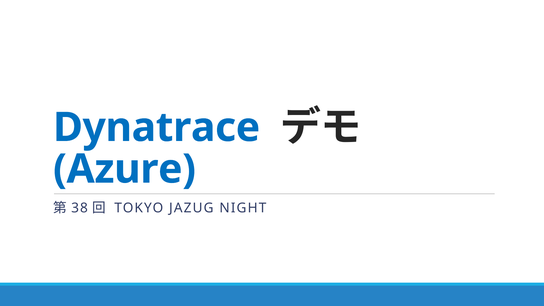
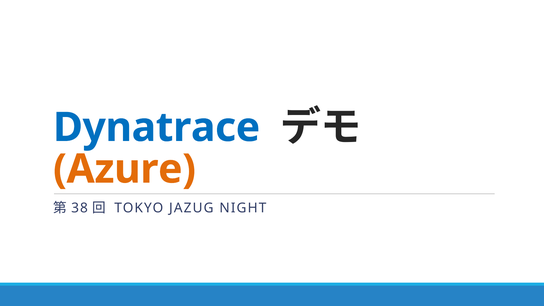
Azure colour: blue -> orange (124, 169)
